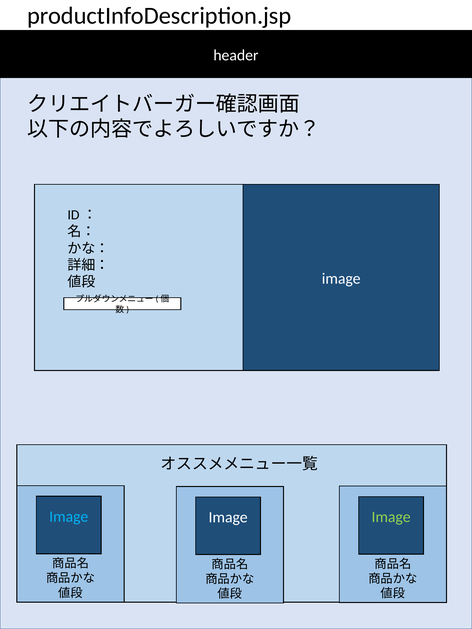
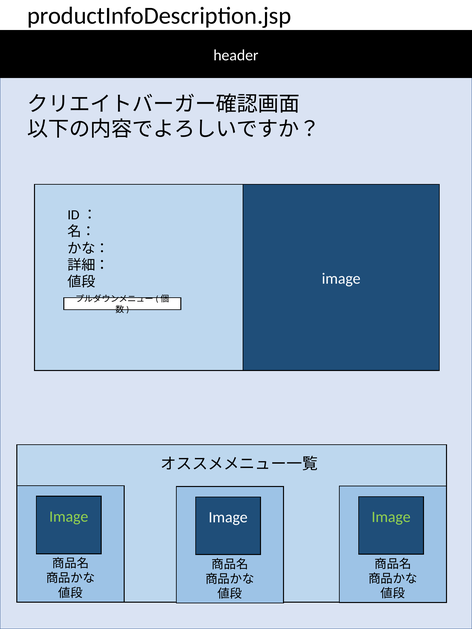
Image colour: light blue -> light green (69, 517)
